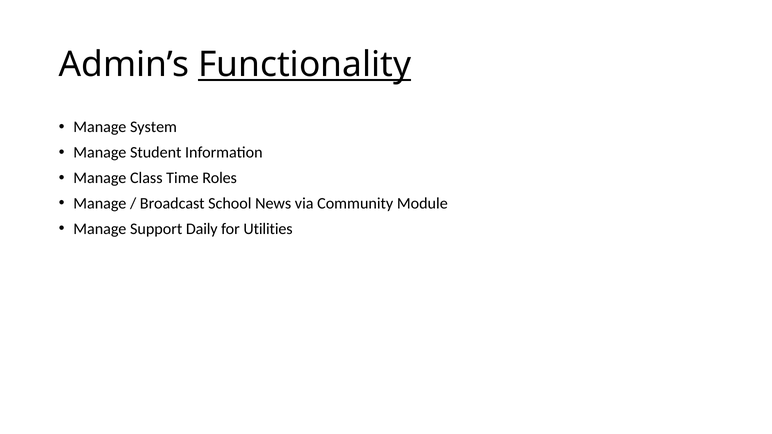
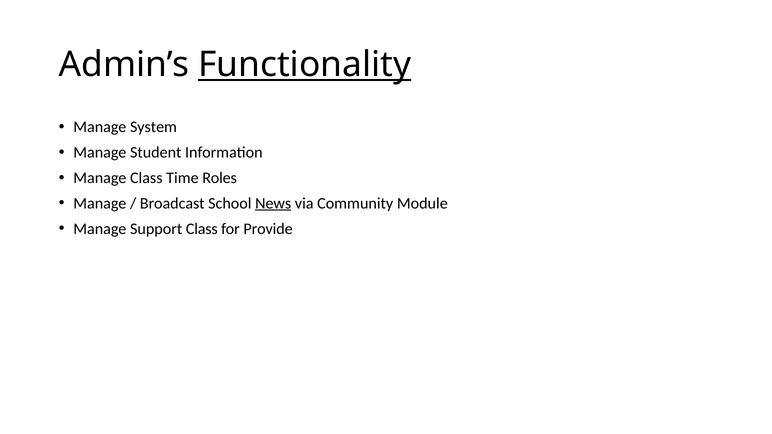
News underline: none -> present (273, 203)
Support Daily: Daily -> Class (202, 229)
Utilities: Utilities -> Provide (268, 229)
